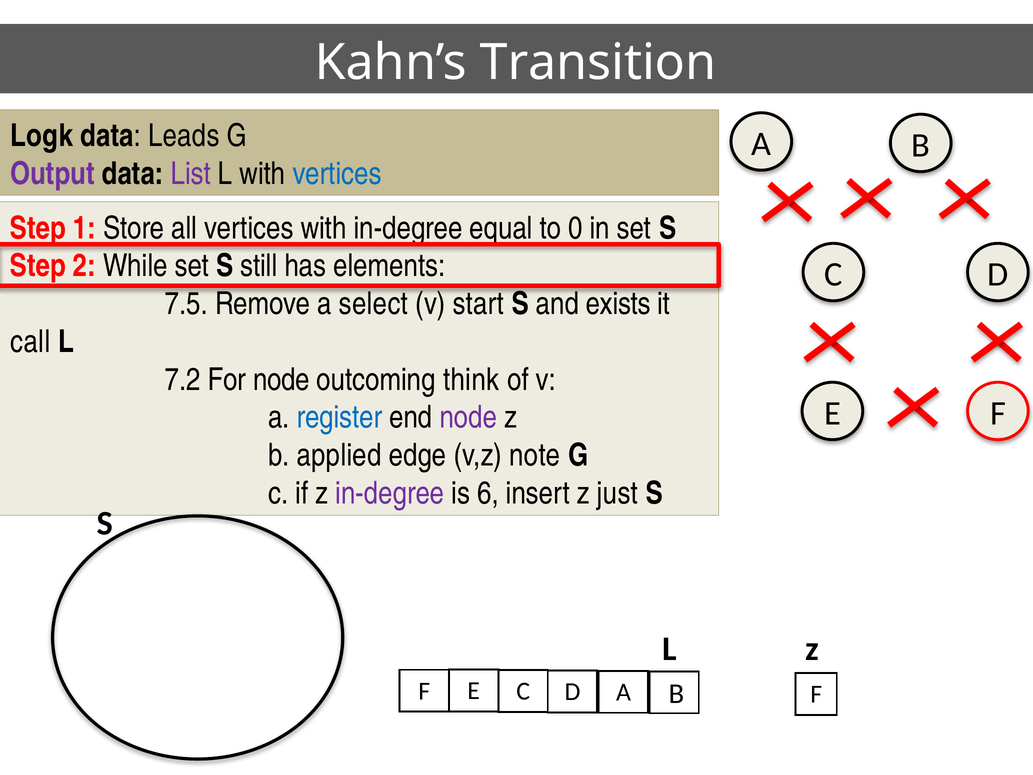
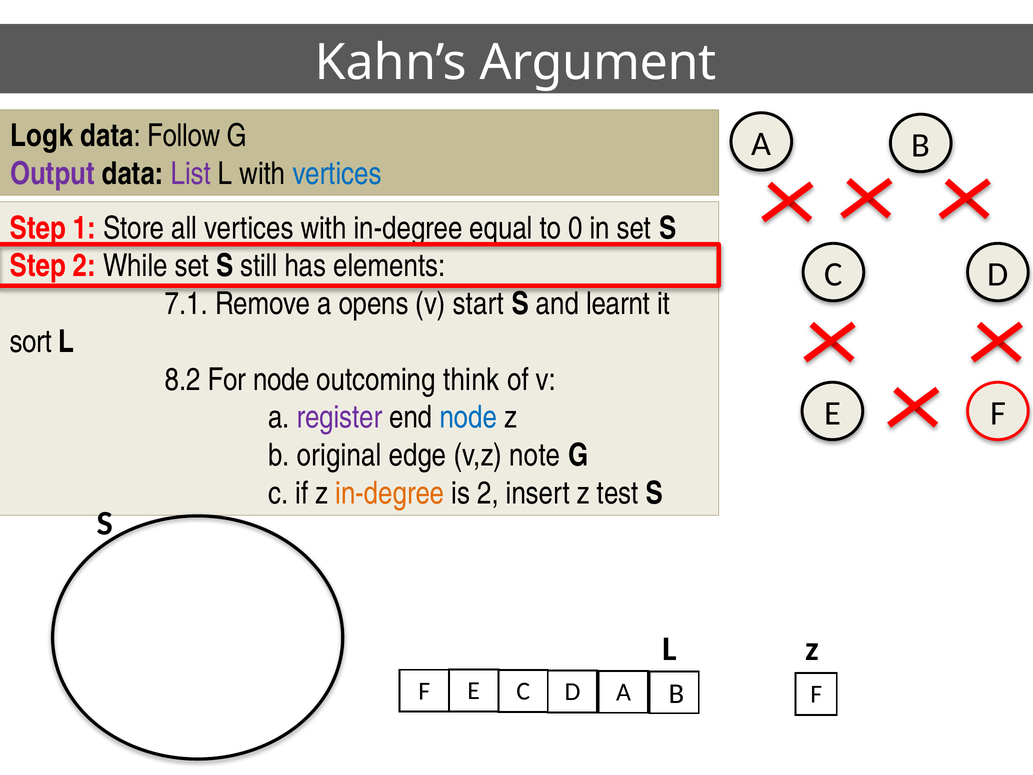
Transition: Transition -> Argument (598, 63)
Leads: Leads -> Follow (184, 136)
7.5: 7.5 -> 7.1 (186, 304)
select: select -> opens (374, 304)
exists: exists -> learnt (618, 304)
call: call -> sort (31, 342)
7.2: 7.2 -> 8.2 (183, 380)
register colour: blue -> purple (339, 417)
node colour: purple -> blue (468, 417)
applied: applied -> original (339, 455)
in-degree colour: purple -> orange (390, 493)
is 6: 6 -> 2 (488, 493)
just: just -> test (618, 493)
